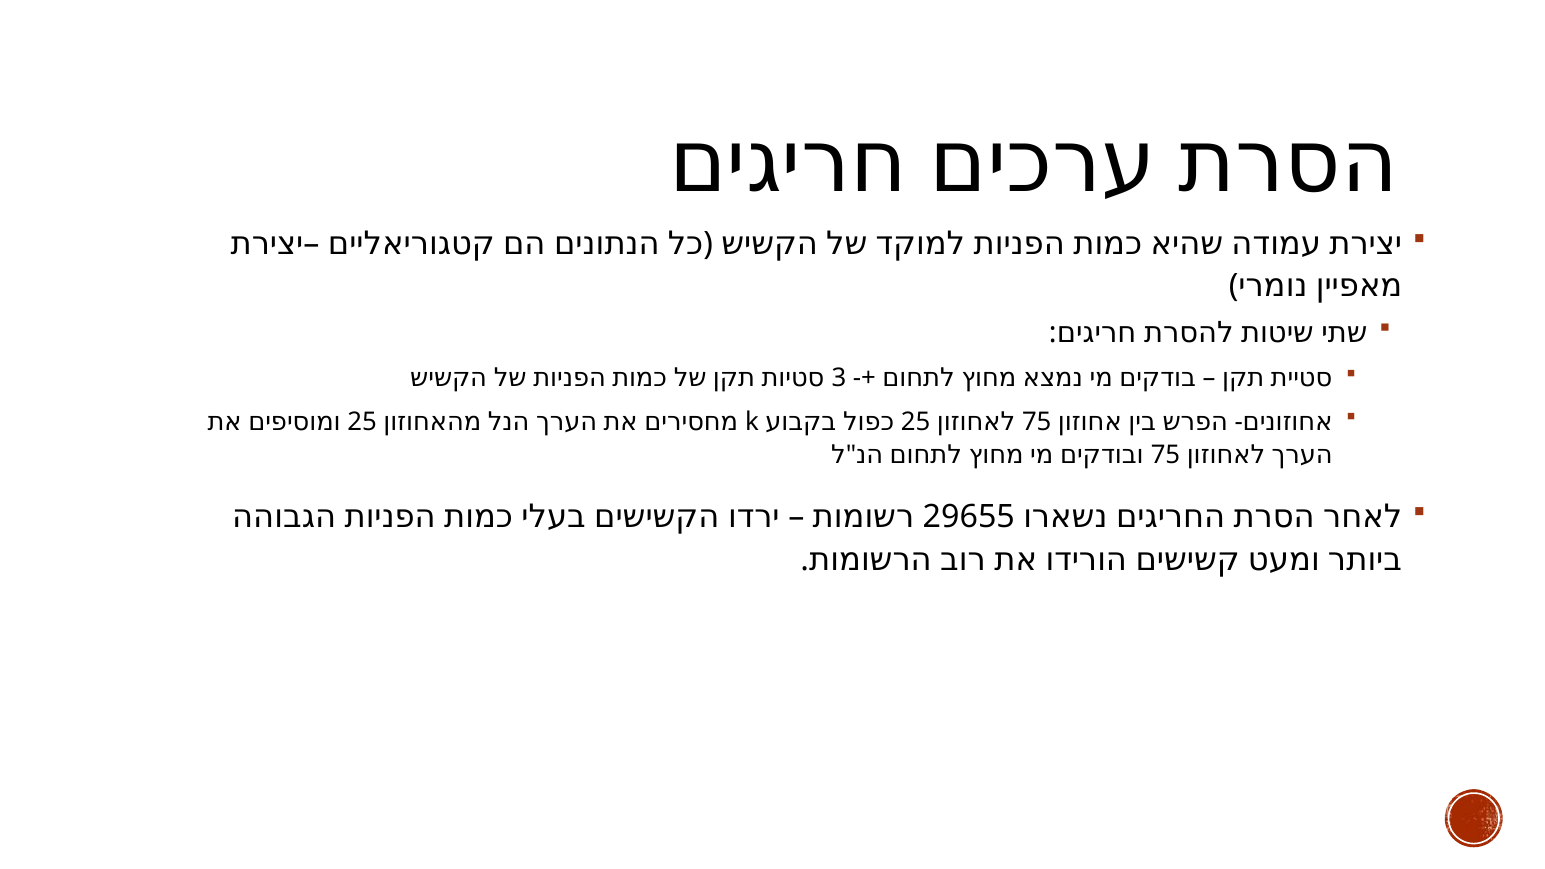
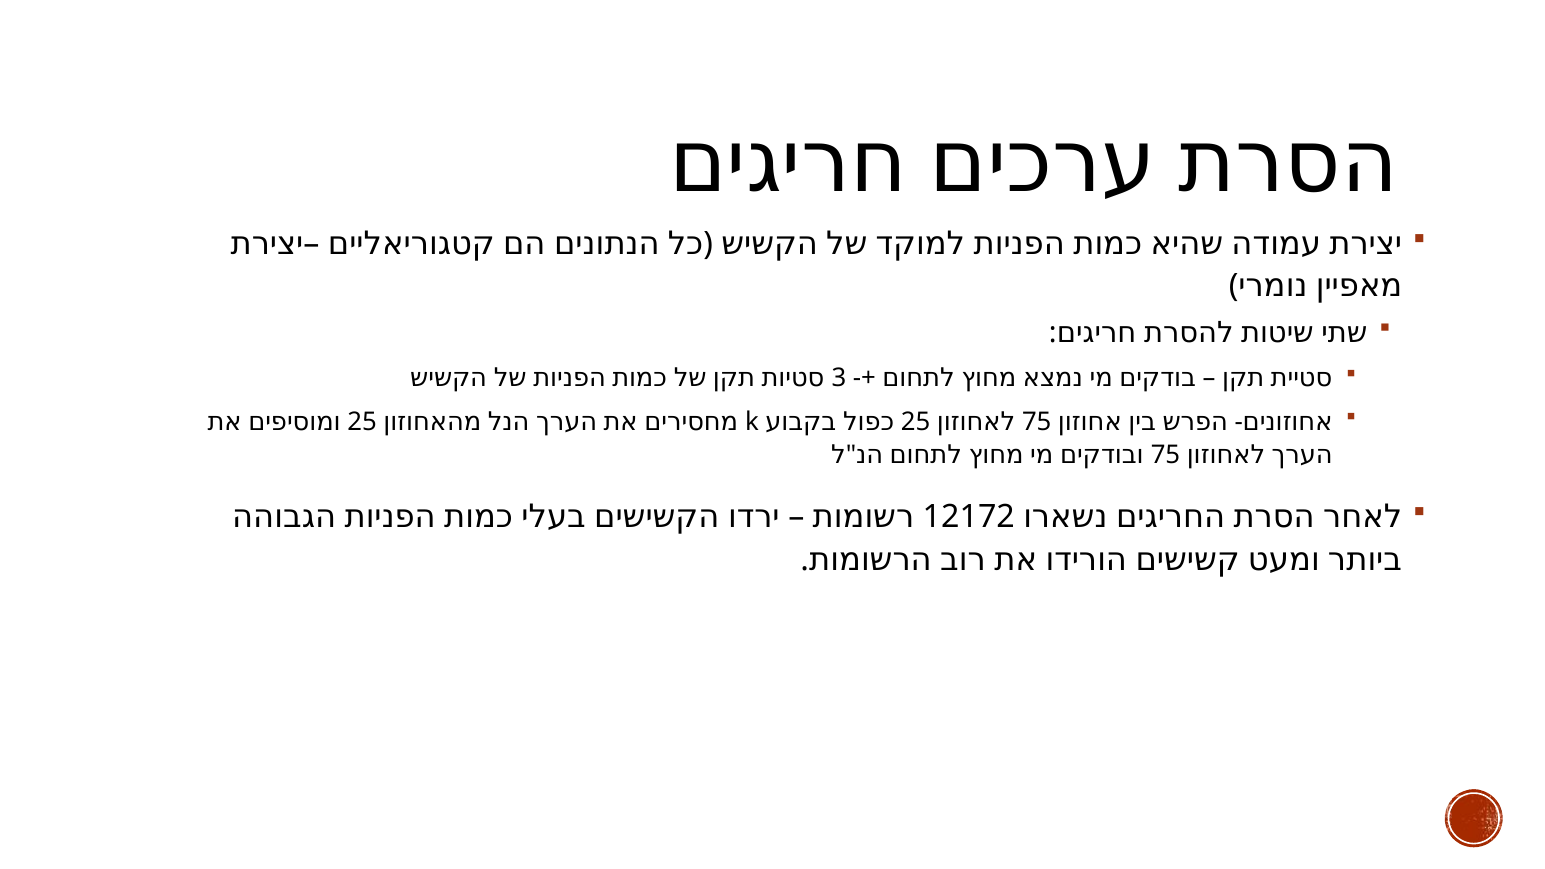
29655: 29655 -> 12172 (969, 517)
